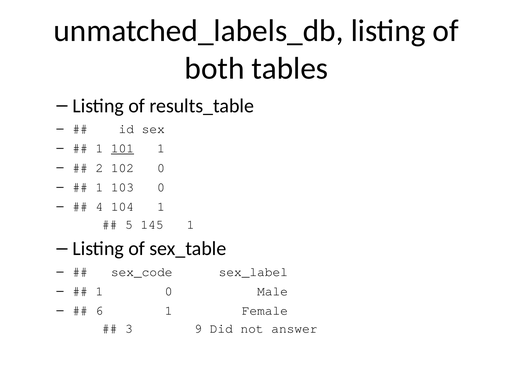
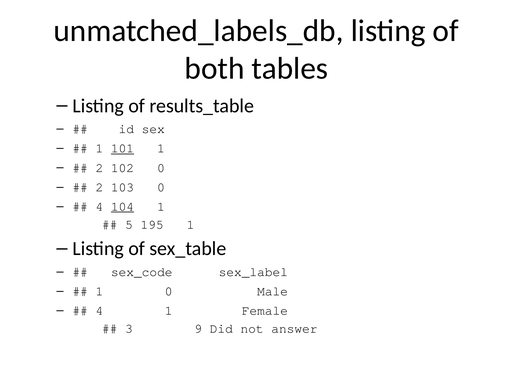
1: 1 -> 2 (99, 187)
104 underline: none -> present (122, 206)
145: 145 -> 195 (152, 224)
6: 6 -> 4 (99, 311)
